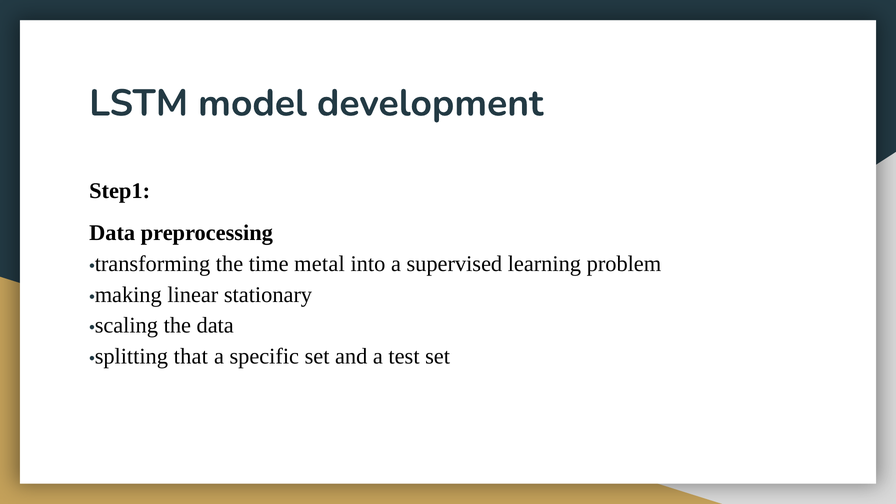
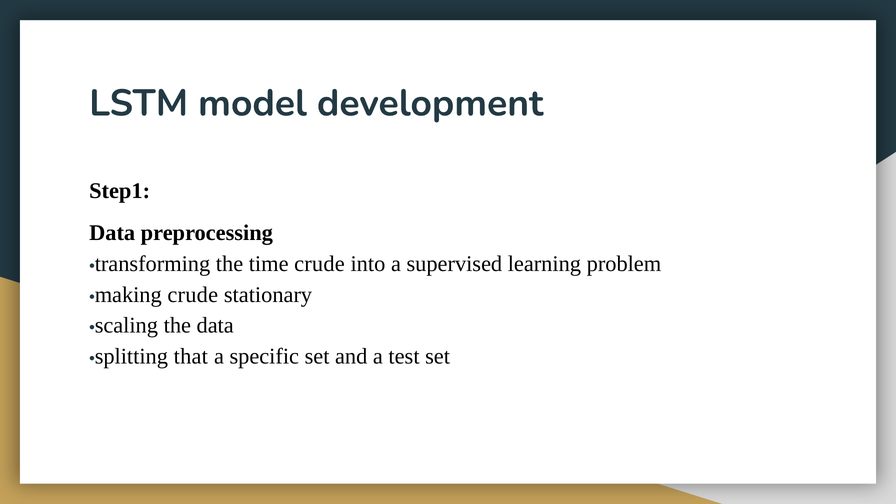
time metal: metal -> crude (319, 264)
making linear: linear -> crude (193, 295)
